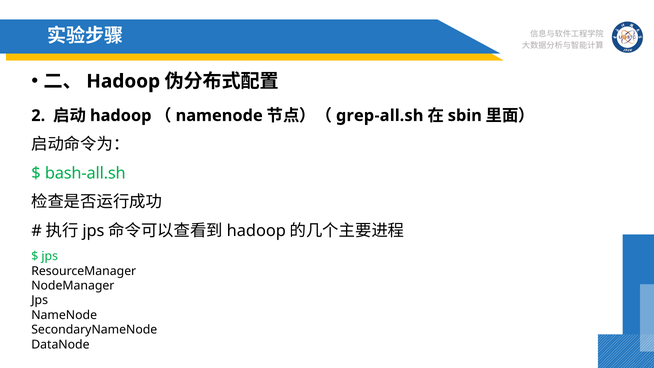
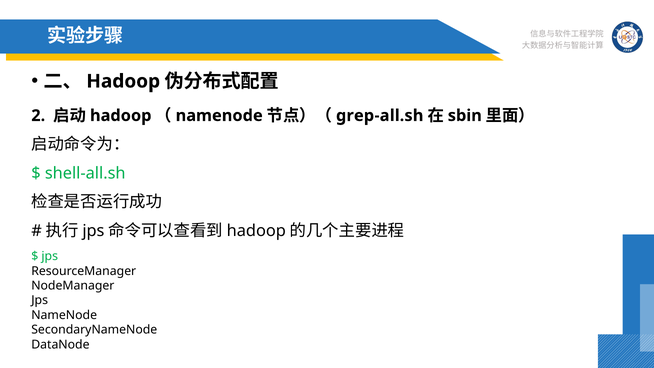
bash-all.sh: bash-all.sh -> shell-all.sh (85, 173)
